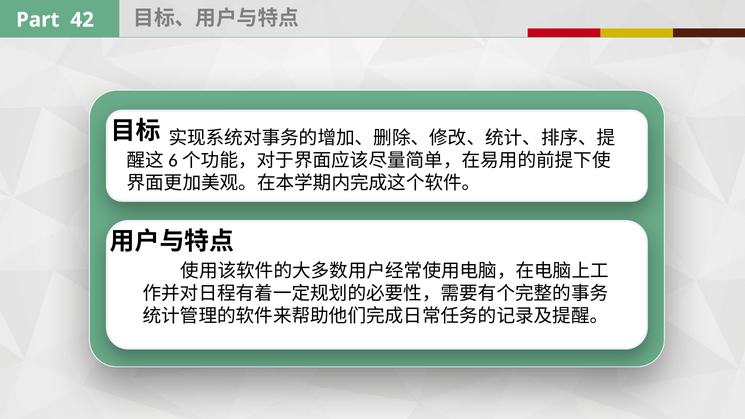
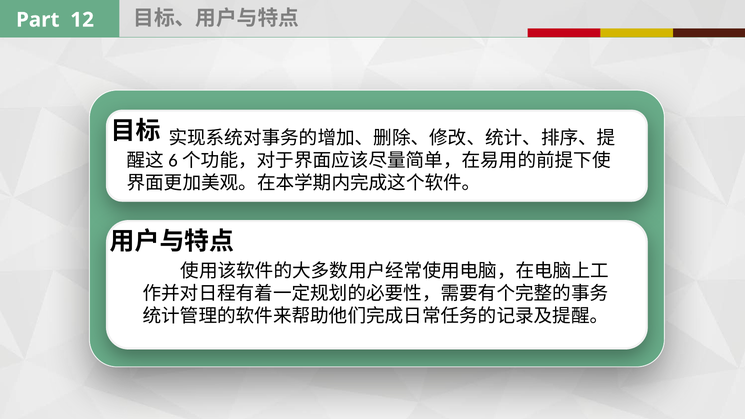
42: 42 -> 12 (82, 20)
